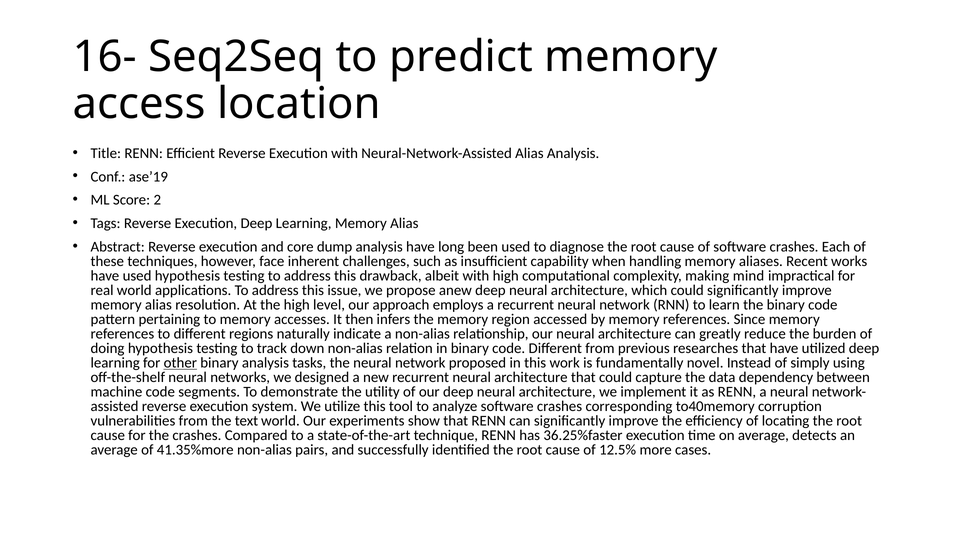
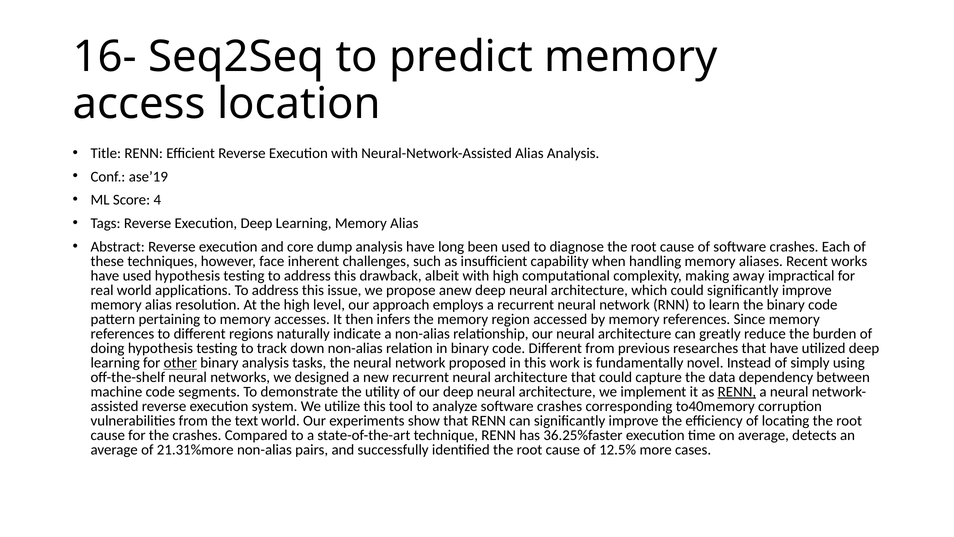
2: 2 -> 4 (157, 200)
mind: mind -> away (749, 276)
RENN underline: none -> present (737, 392)
41.35%more: 41.35%more -> 21.31%more (195, 449)
